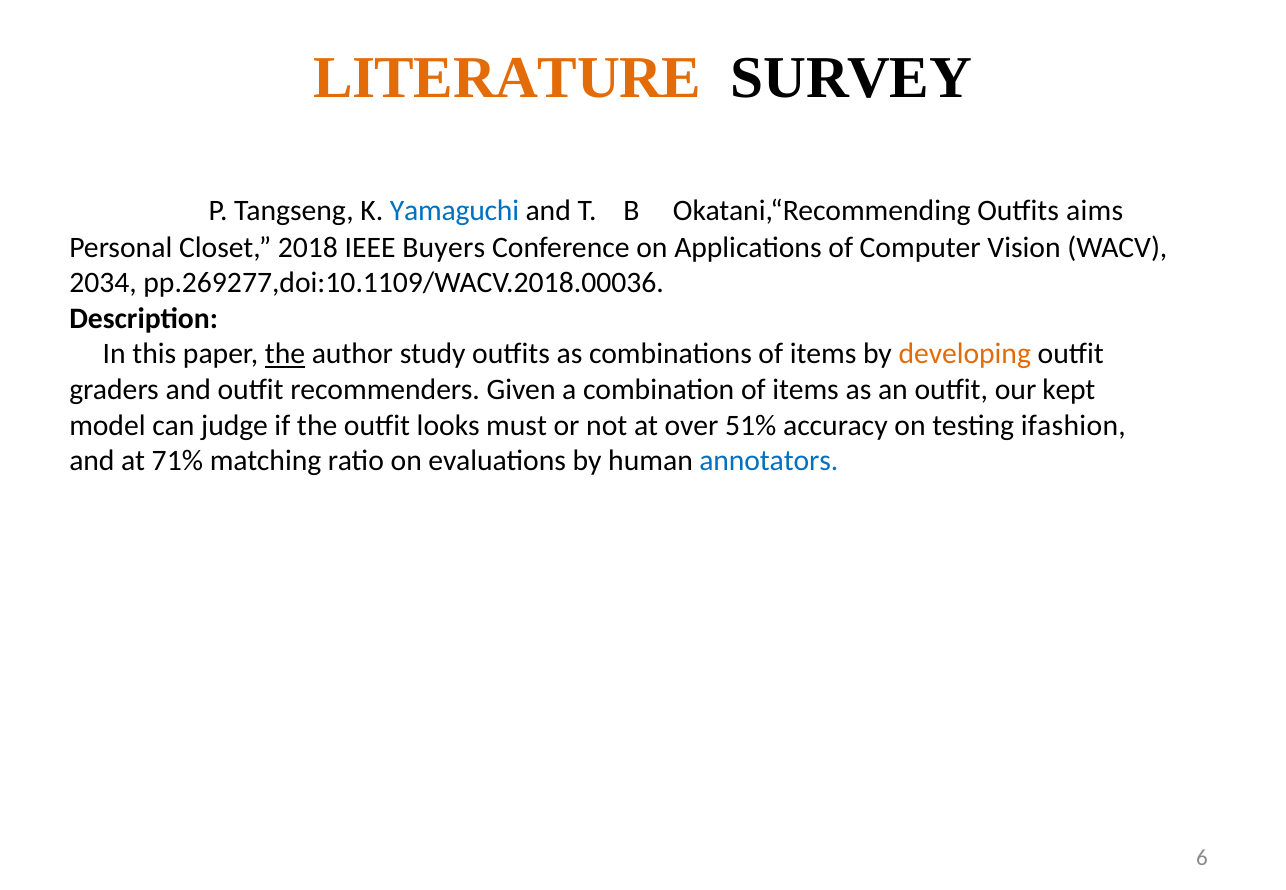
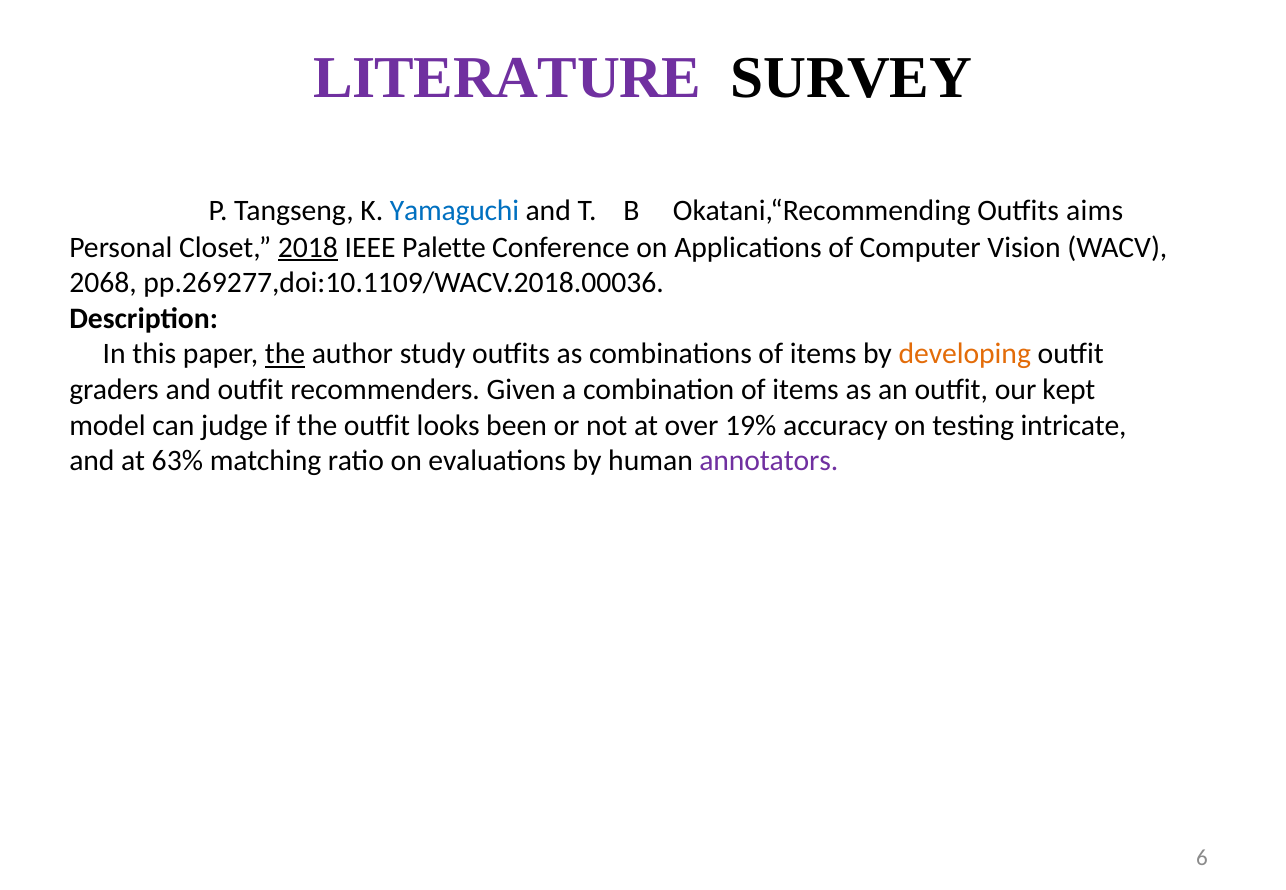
LITERATURE colour: orange -> purple (507, 78)
2018 underline: none -> present (308, 247)
Buyers: Buyers -> Palette (444, 247)
2034: 2034 -> 2068 (103, 283)
must: must -> been (517, 425)
51%: 51% -> 19% (751, 425)
ifashion: ifashion -> intricate (1074, 425)
71%: 71% -> 63% (177, 461)
annotators colour: blue -> purple (769, 461)
